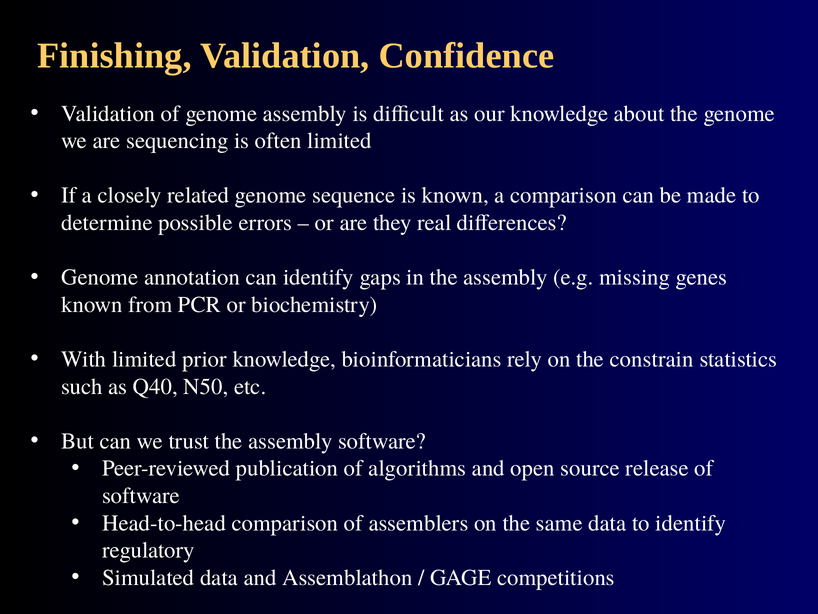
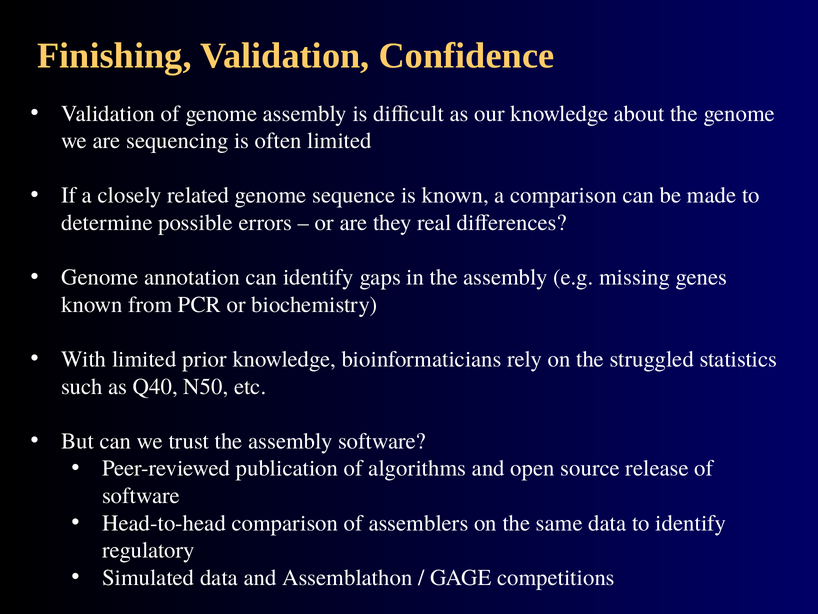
constrain: constrain -> struggled (652, 359)
